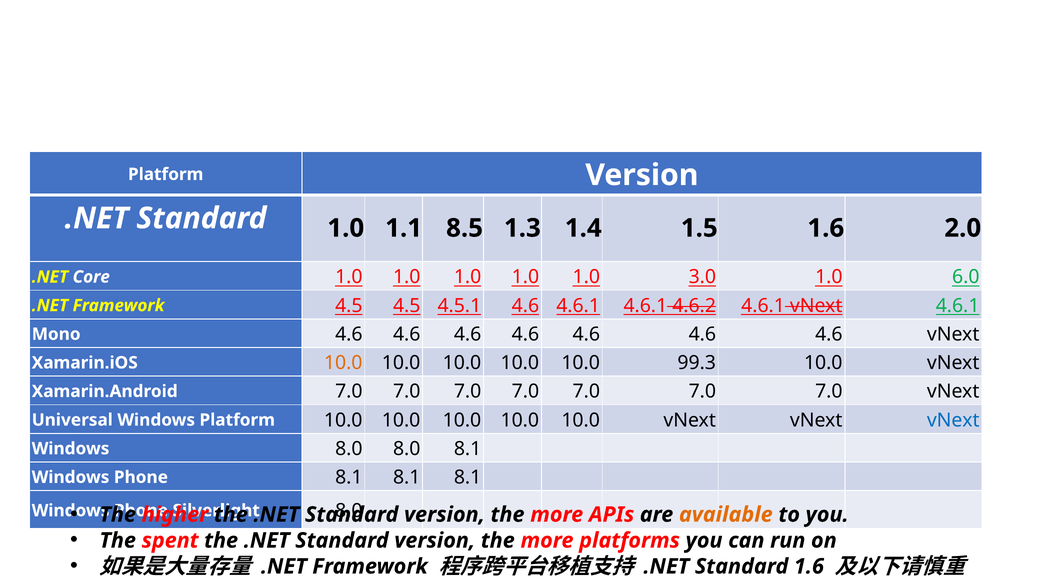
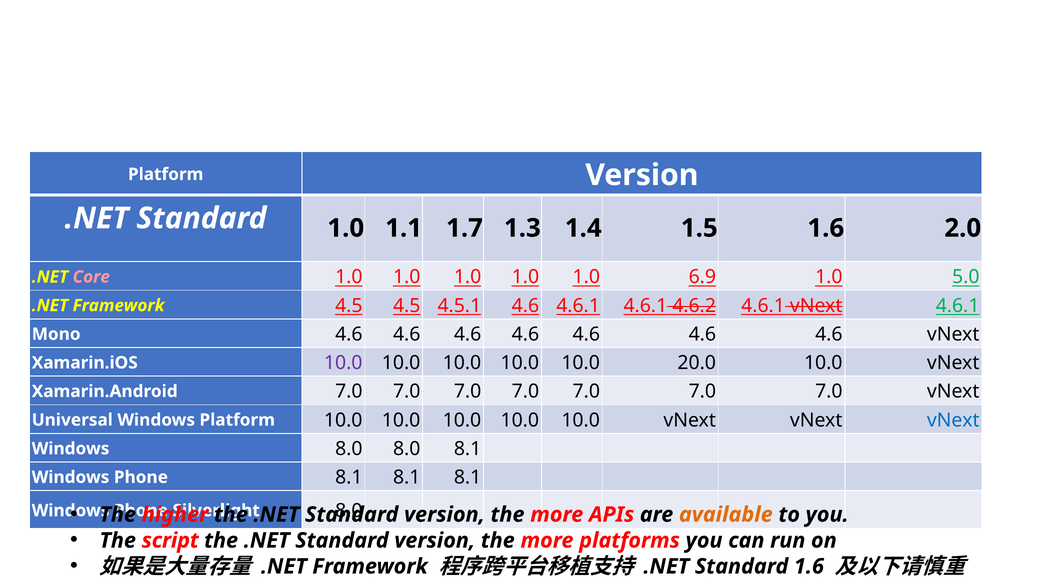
8.5: 8.5 -> 1.7 (465, 228)
Core colour: white -> pink (91, 277)
3.0: 3.0 -> 6.9 (702, 277)
6.0: 6.0 -> 5.0 (966, 277)
10.0 colour: orange -> purple (343, 363)
99.3: 99.3 -> 20.0 (697, 363)
spent: spent -> script (170, 541)
